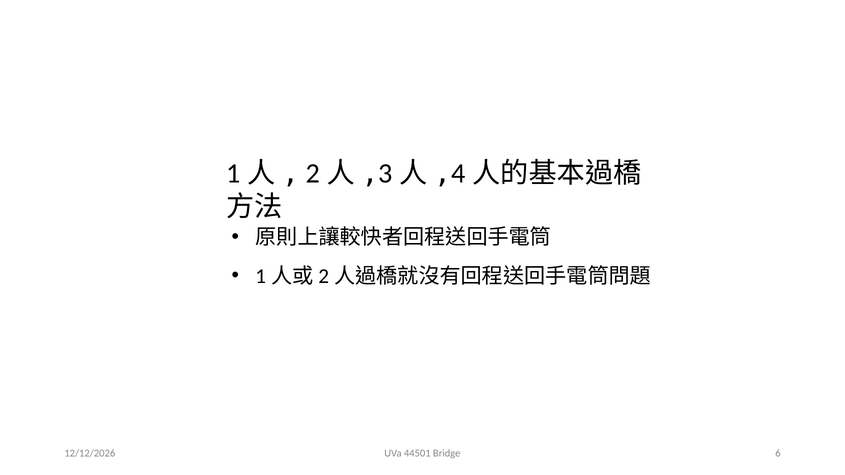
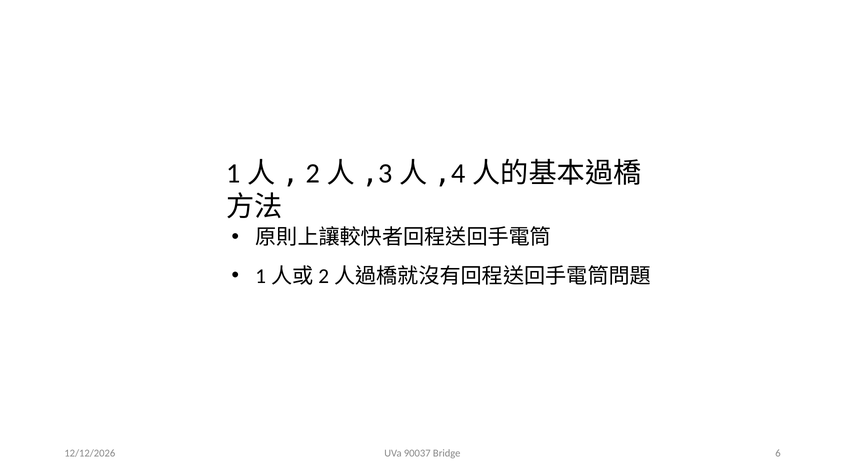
44501: 44501 -> 90037 (417, 454)
